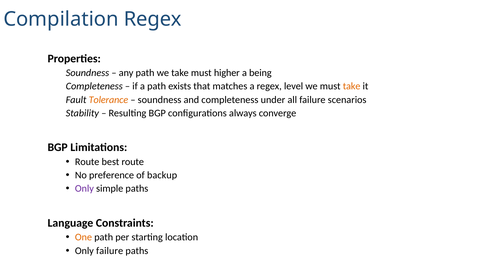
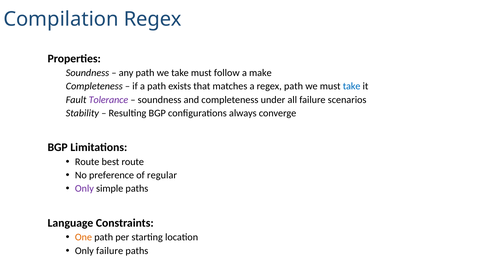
higher: higher -> follow (227, 73)
being: being -> make (260, 73)
regex level: level -> path (294, 86)
take colour: orange -> blue (352, 86)
Tolerance colour: orange -> purple (108, 100)
backup: backup -> regular (162, 175)
